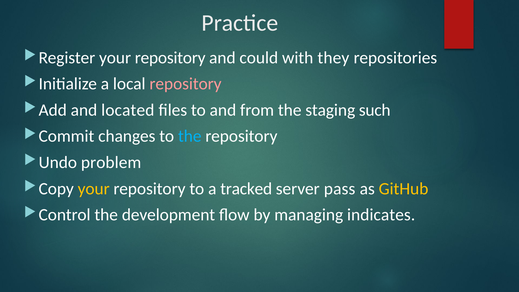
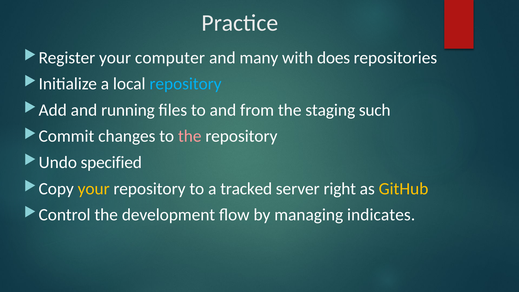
repository: repository -> computer (170, 58)
could: could -> many (259, 58)
they: they -> does (334, 58)
repository colour: pink -> light blue (185, 84)
located: located -> running (128, 110)
the colour: light blue -> pink (190, 136)
problem: problem -> specified (111, 162)
pass: pass -> right (340, 189)
